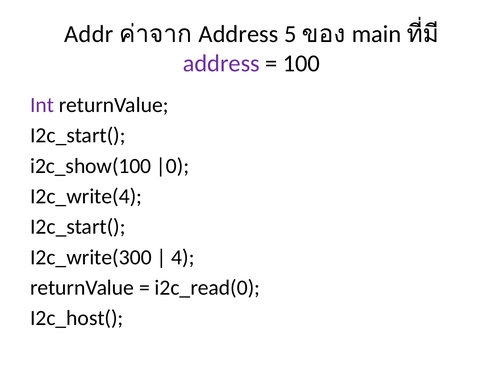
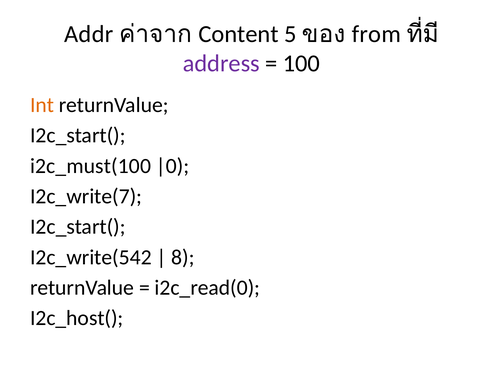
Address: Address -> Content (239, 34)
main: main -> from (376, 34)
Int colour: purple -> orange (42, 105)
i2c_show(100: i2c_show(100 -> i2c_must(100 (91, 166)
I2c_write(4: I2c_write(4 -> I2c_write(7 (86, 196)
I2c_write(300: I2c_write(300 -> I2c_write(542 (91, 257)
4: 4 -> 8 (183, 257)
